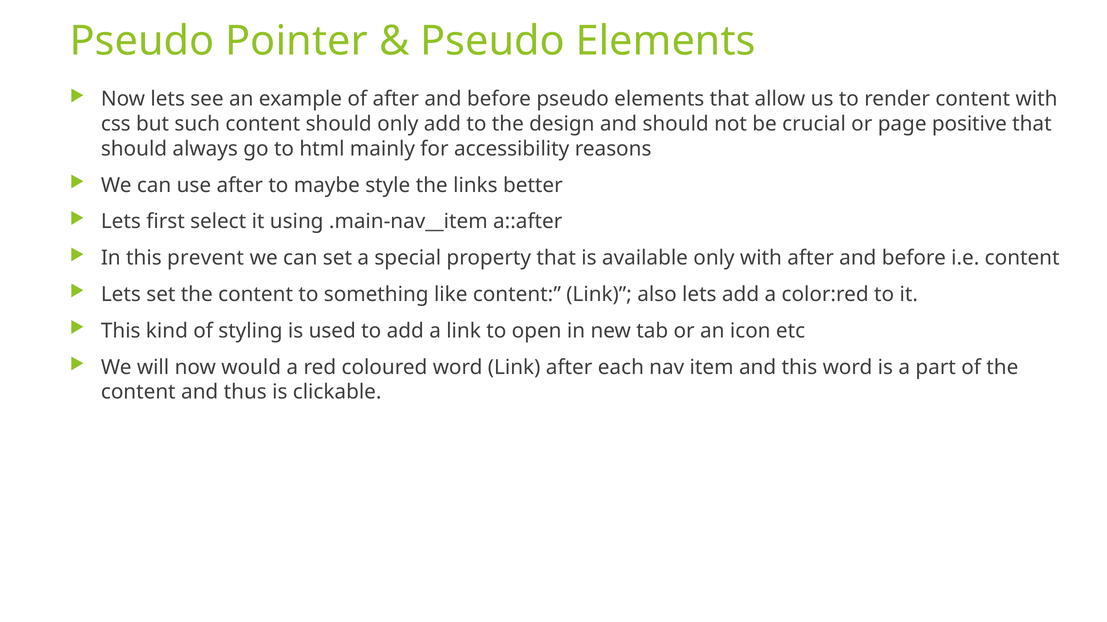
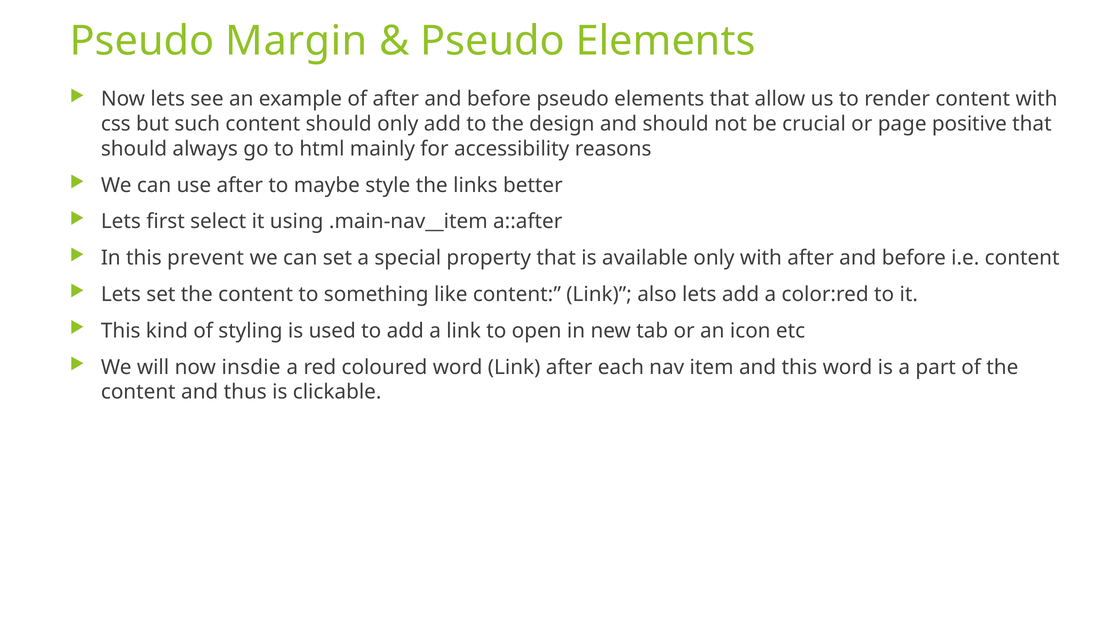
Pointer: Pointer -> Margin (296, 41)
would: would -> insdie (251, 368)
